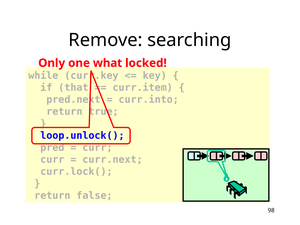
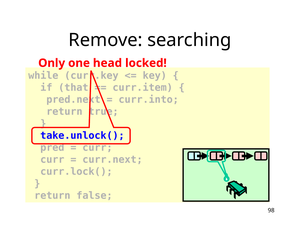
what: what -> head (107, 63)
loop.unlock(: loop.unlock( -> take.unlock( (82, 136)
